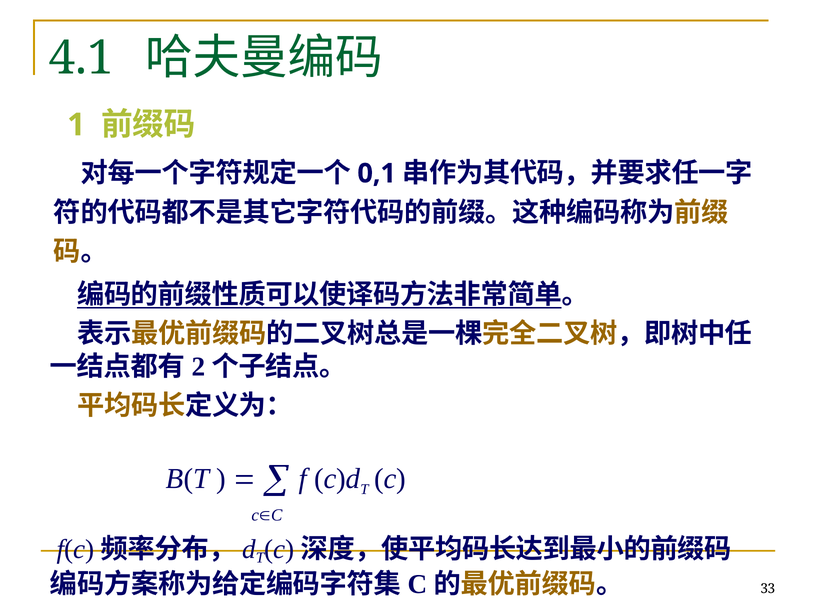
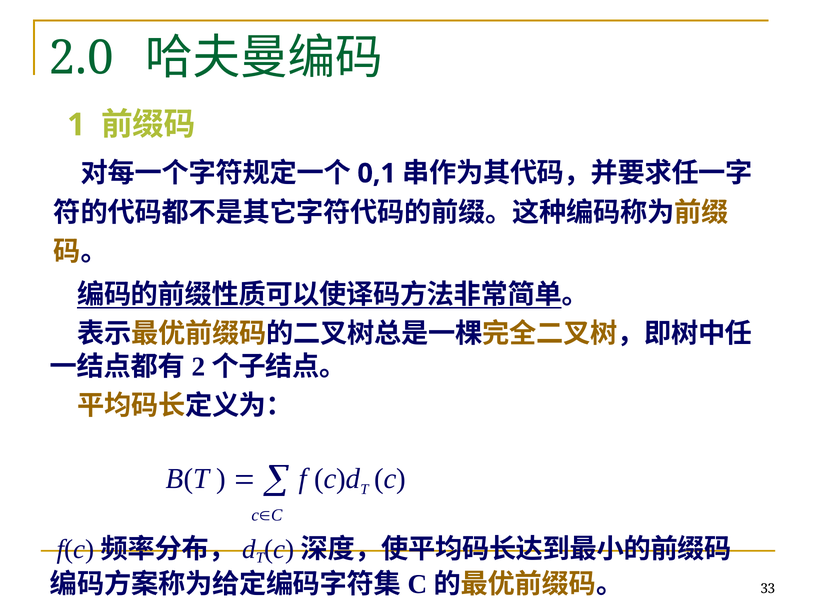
4.1: 4.1 -> 2.0 (81, 58)
